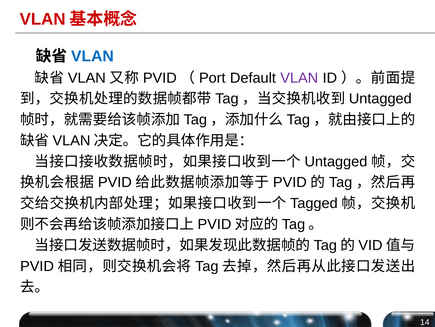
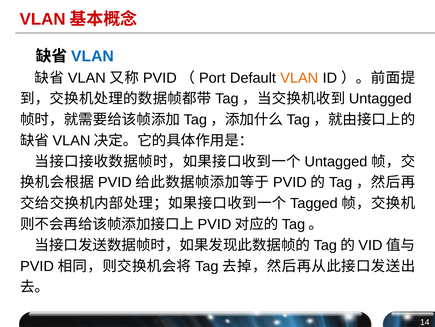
VLAN colour: purple -> orange (299, 78)
